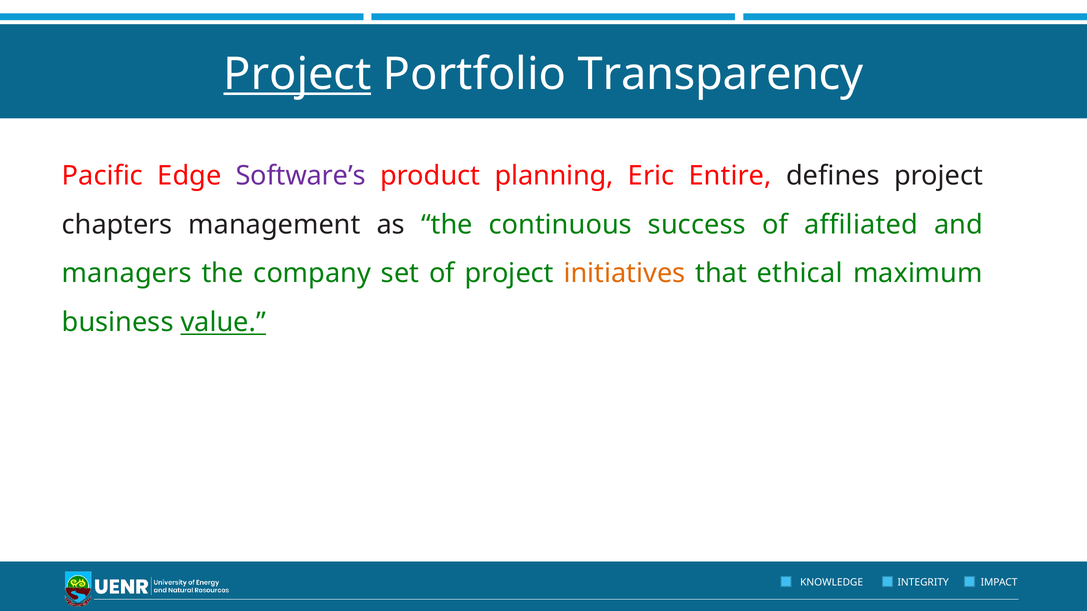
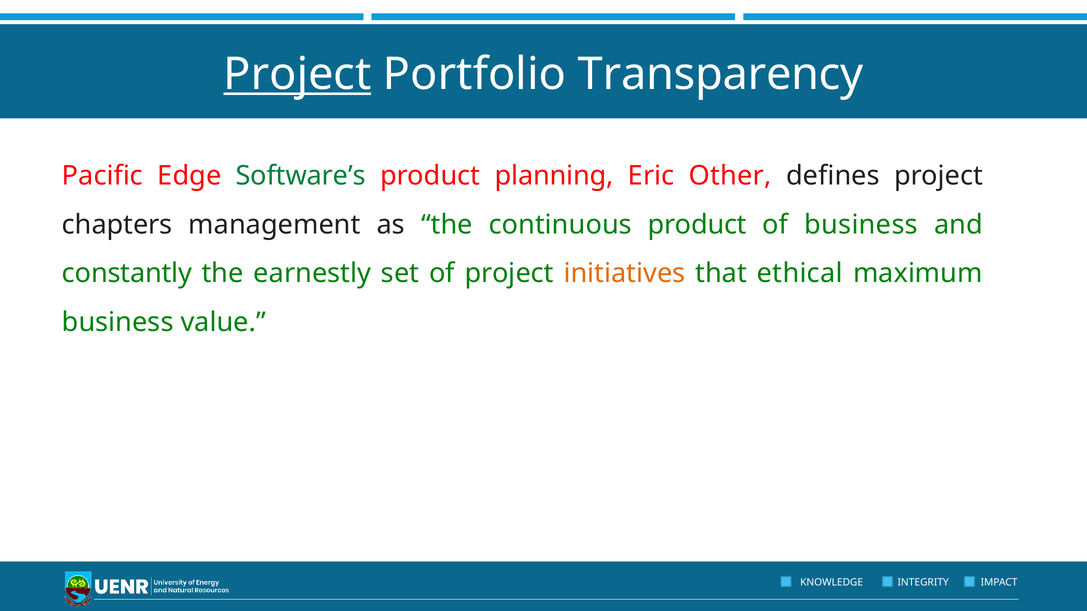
Software’s colour: purple -> green (301, 176)
Entire: Entire -> Other (730, 176)
continuous success: success -> product (697, 225)
of affiliated: affiliated -> business (861, 225)
managers: managers -> constantly (127, 274)
company: company -> earnestly (312, 274)
value underline: present -> none (223, 323)
